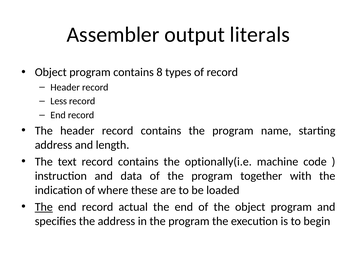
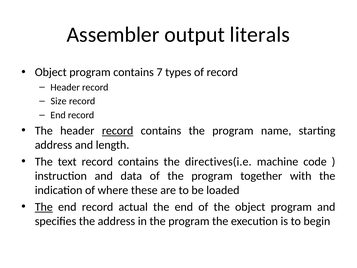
8: 8 -> 7 (159, 72)
Less: Less -> Size (59, 101)
record underline: none -> present (118, 131)
optionally(i.e: optionally(i.e -> directives(i.e (218, 162)
